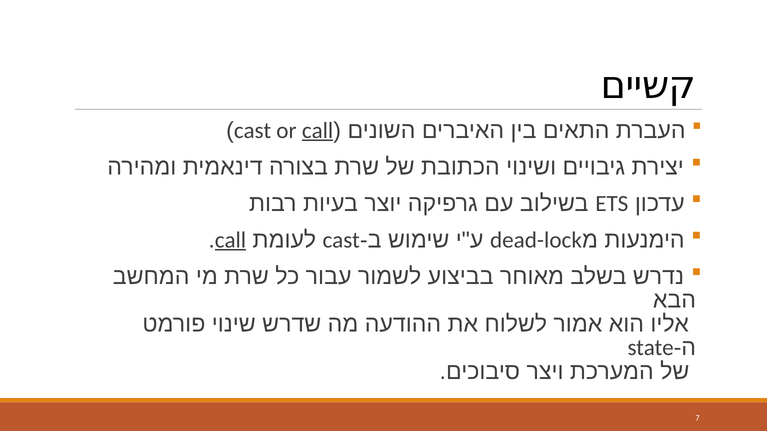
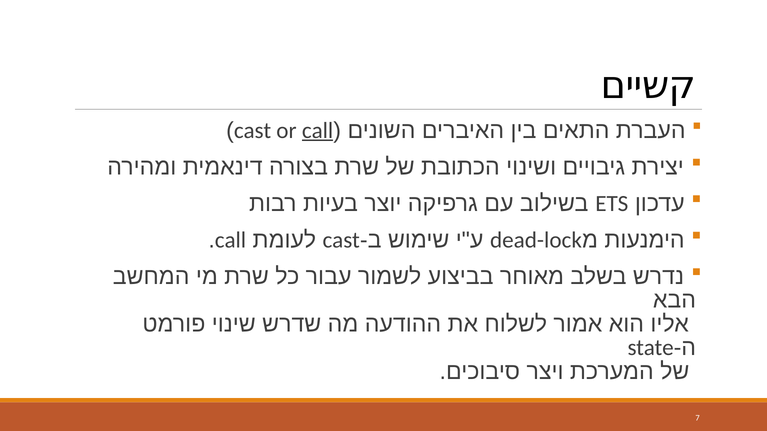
call underline: present -> none (231, 240)
